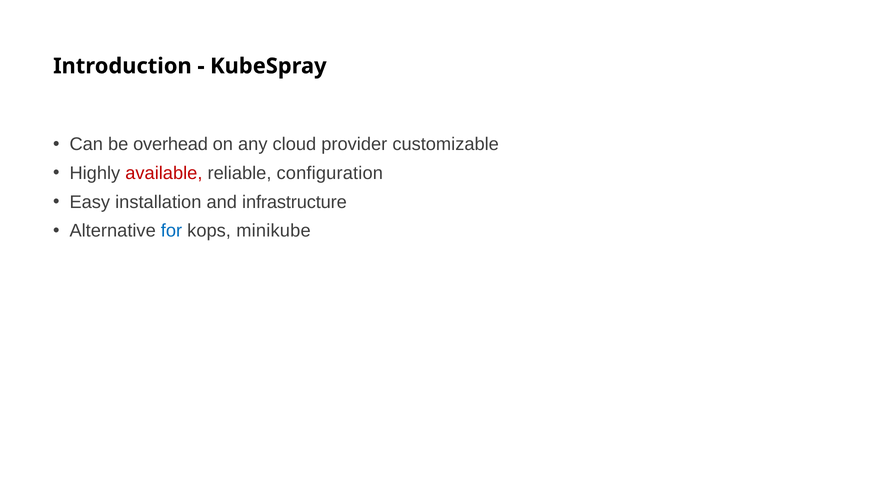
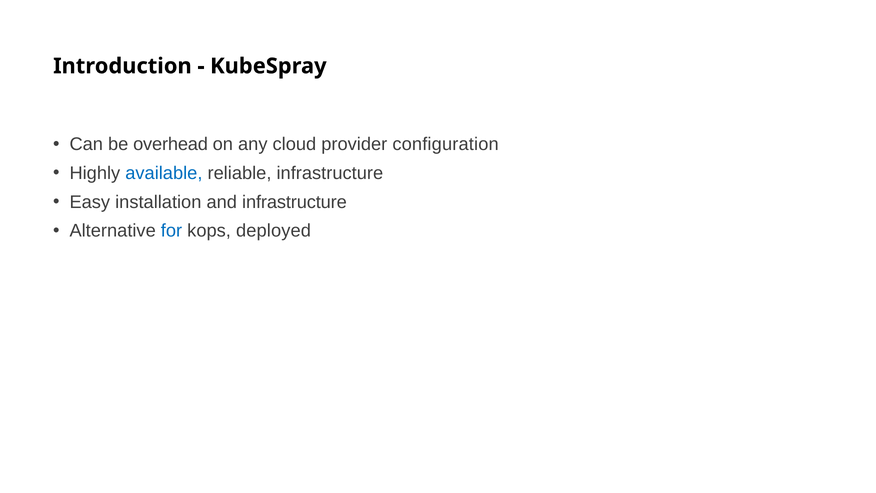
customizable: customizable -> configuration (446, 144)
available colour: red -> blue (164, 173)
reliable configuration: configuration -> infrastructure (330, 173)
minikube: minikube -> deployed (274, 231)
